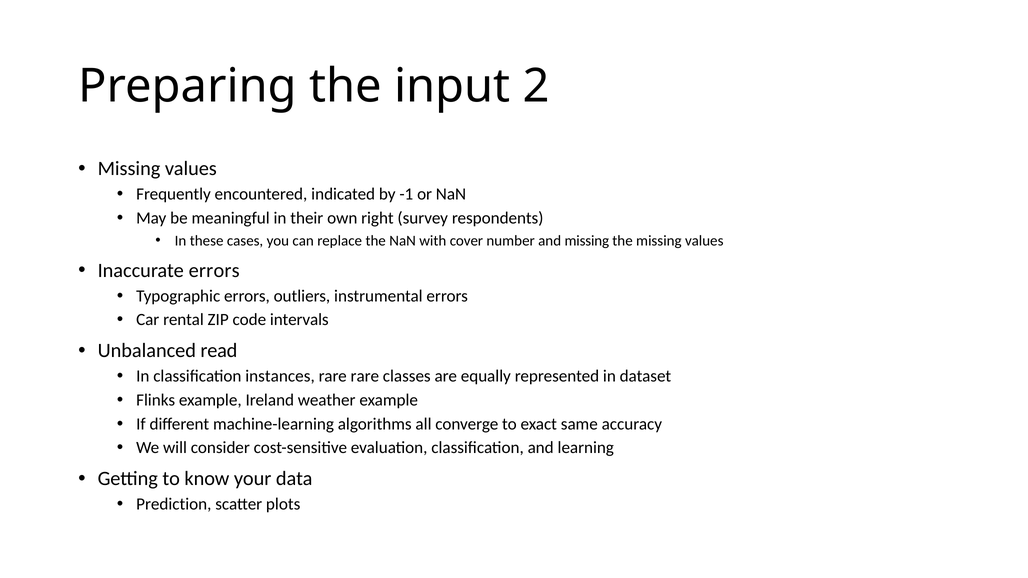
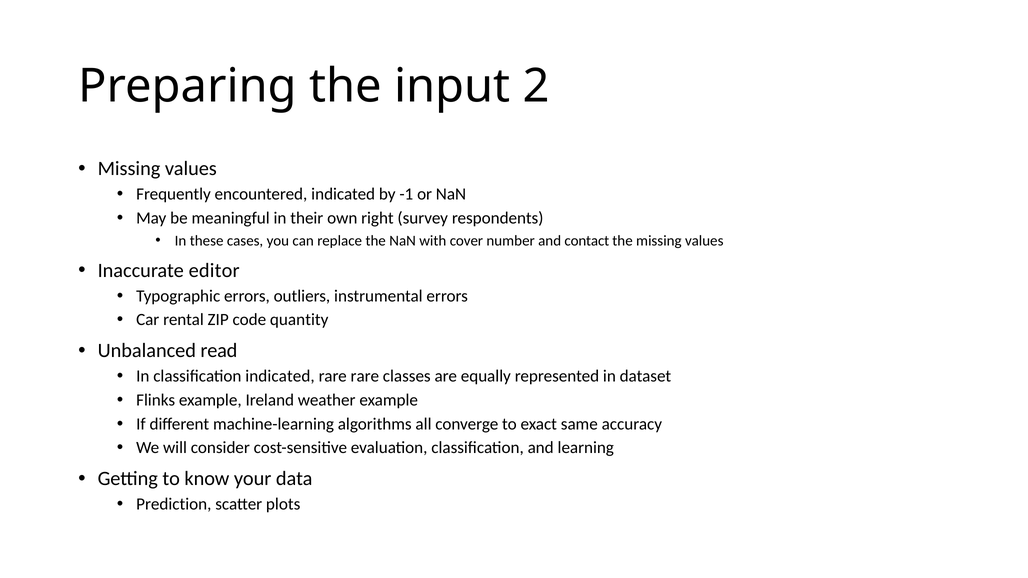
and missing: missing -> contact (587, 241)
Inaccurate errors: errors -> editor (214, 271)
intervals: intervals -> quantity (299, 320)
classification instances: instances -> indicated (280, 376)
